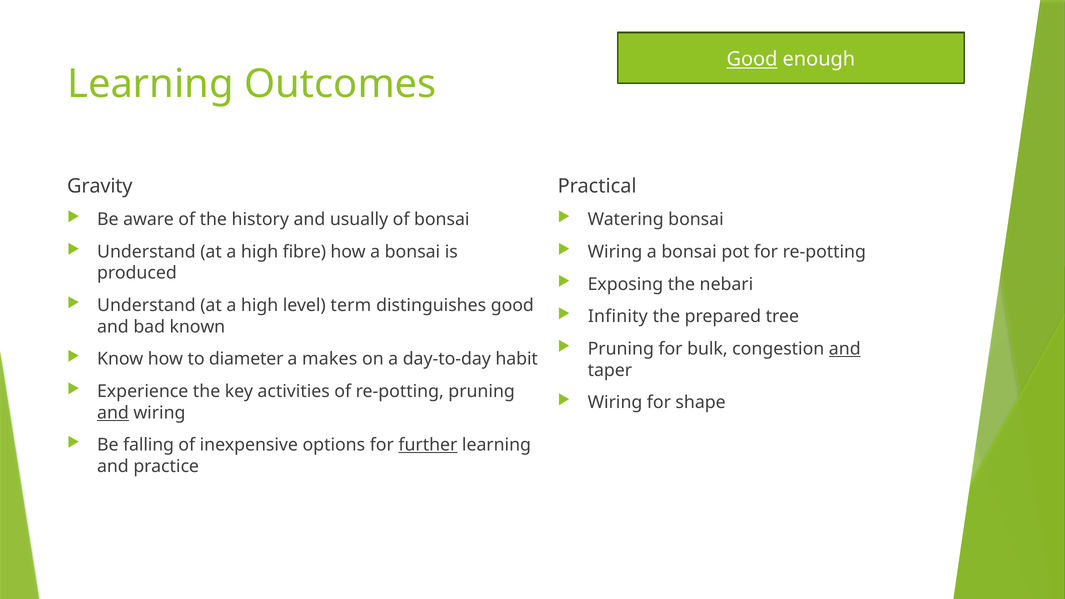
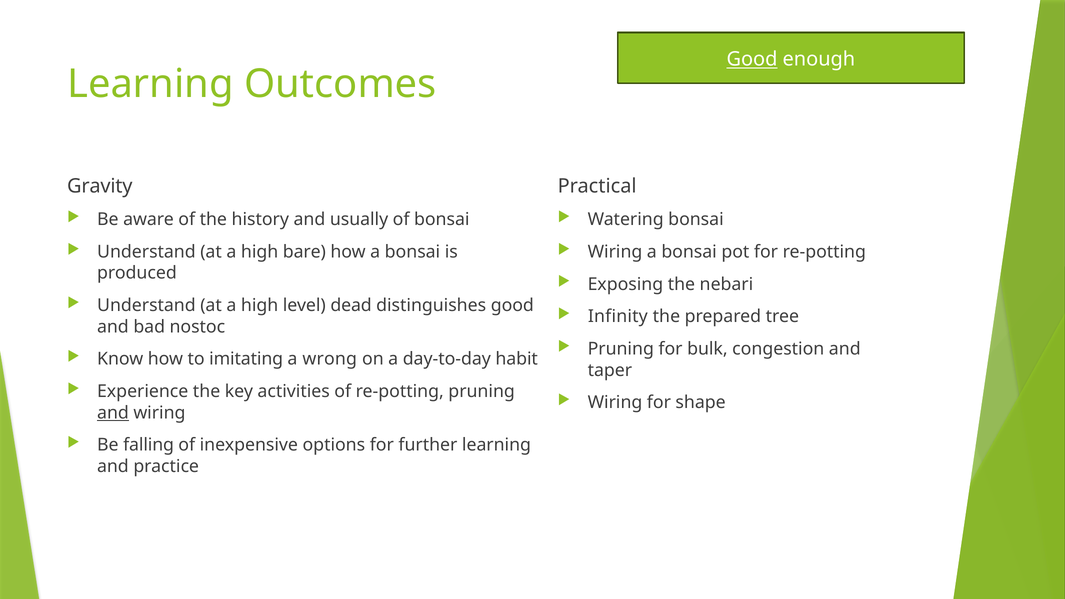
fibre: fibre -> bare (304, 252)
term: term -> dead (351, 305)
known: known -> nostoc (197, 327)
and underline: present -> none (845, 349)
diameter: diameter -> imitating (246, 359)
makes: makes -> wrong (330, 359)
further underline: present -> none (428, 445)
